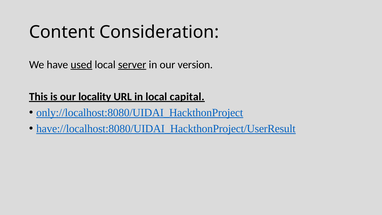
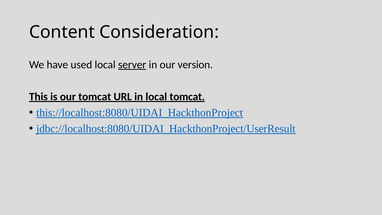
used underline: present -> none (81, 65)
our locality: locality -> tomcat (95, 97)
local capital: capital -> tomcat (187, 97)
only://localhost:8080/UIDAI_HackthonProject: only://localhost:8080/UIDAI_HackthonProject -> this://localhost:8080/UIDAI_HackthonProject (140, 113)
have://localhost:8080/UIDAI_HackthonProject/UserResult: have://localhost:8080/UIDAI_HackthonProject/UserResult -> jdbc://localhost:8080/UIDAI_HackthonProject/UserResult (166, 129)
